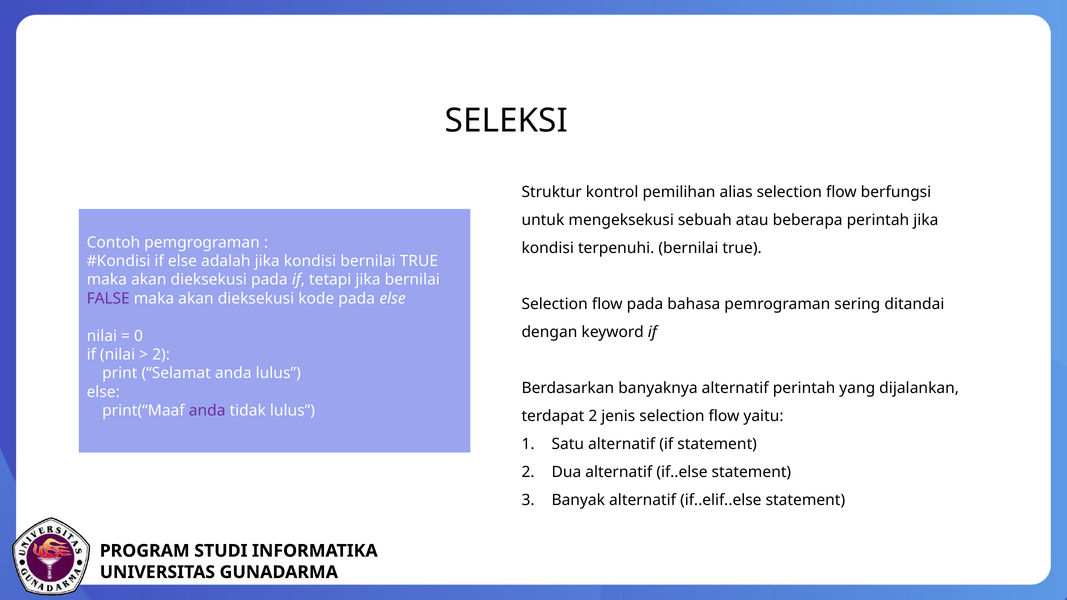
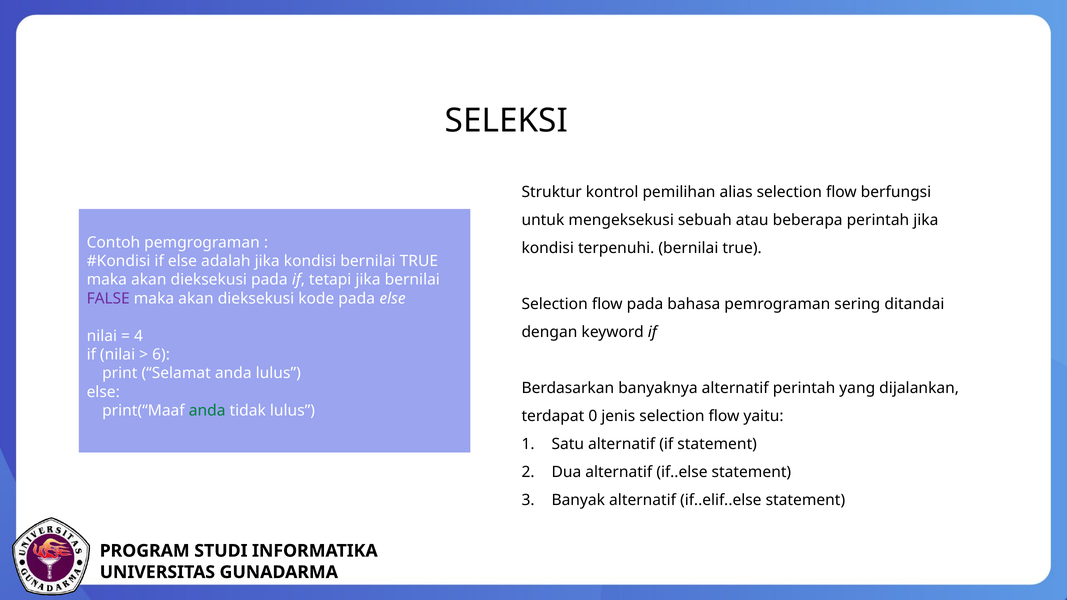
0: 0 -> 4 (139, 336)
2: 2 -> 6 (161, 355)
anda colour: purple -> green (207, 411)
terdapat 2: 2 -> 0 (593, 416)
